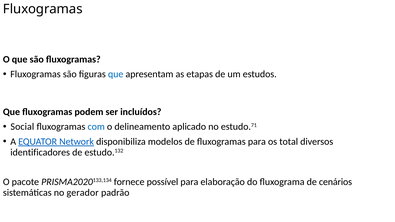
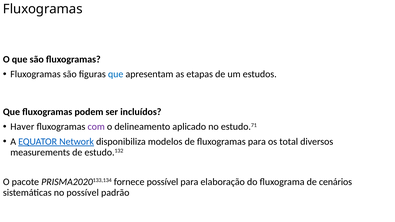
Social: Social -> Haver (22, 127)
com colour: blue -> purple (96, 127)
identificadores: identificadores -> measurements (40, 152)
no gerador: gerador -> possível (83, 193)
